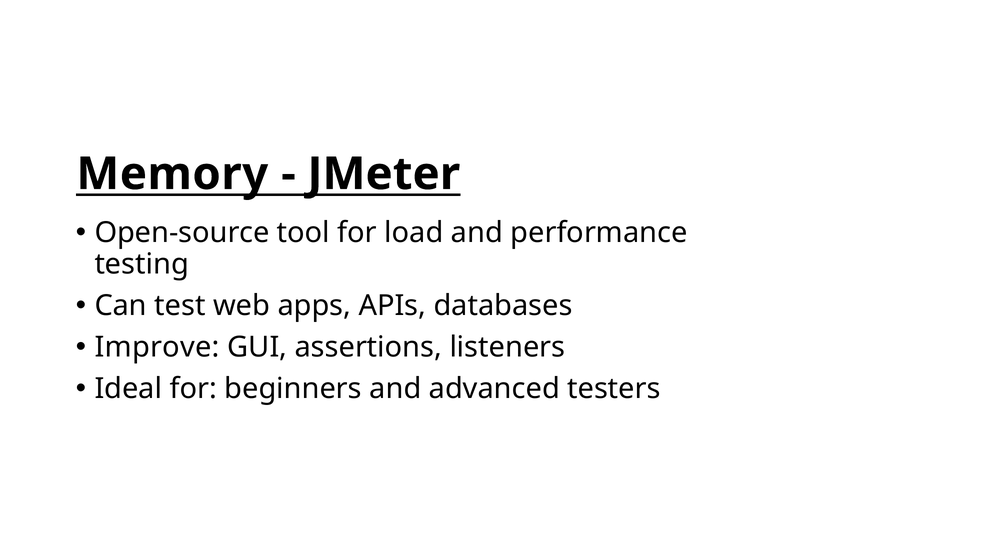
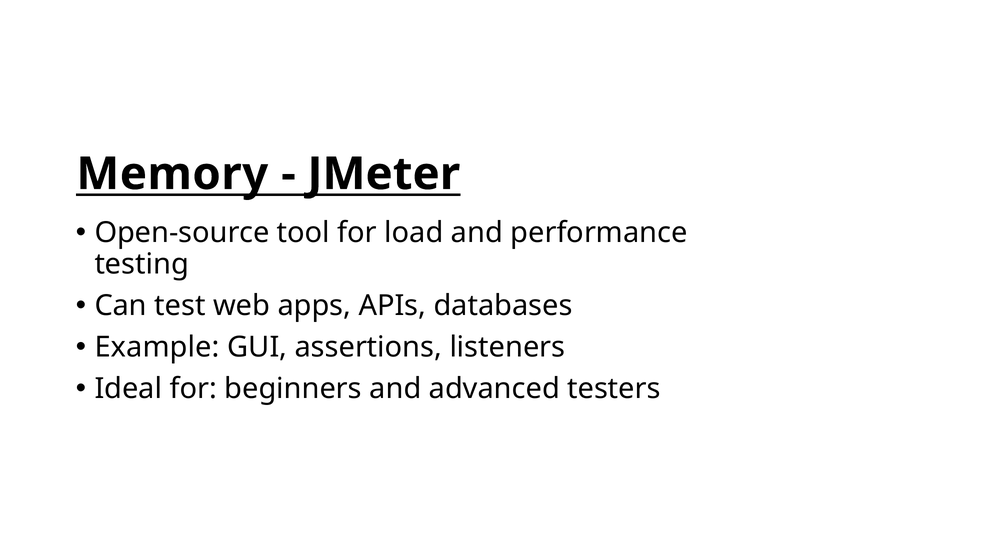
Improve: Improve -> Example (157, 348)
